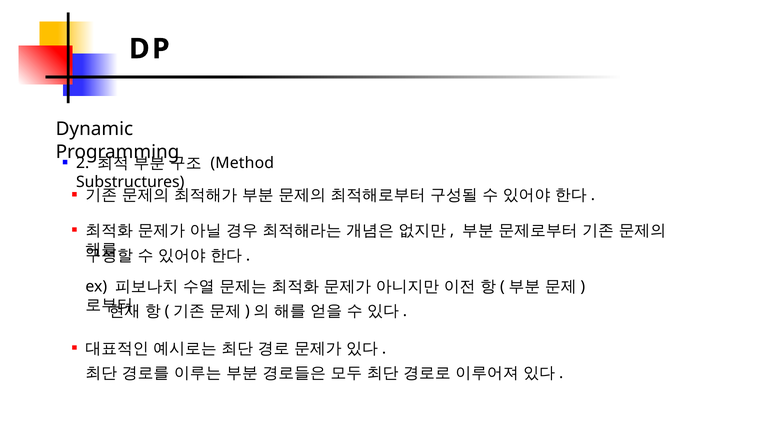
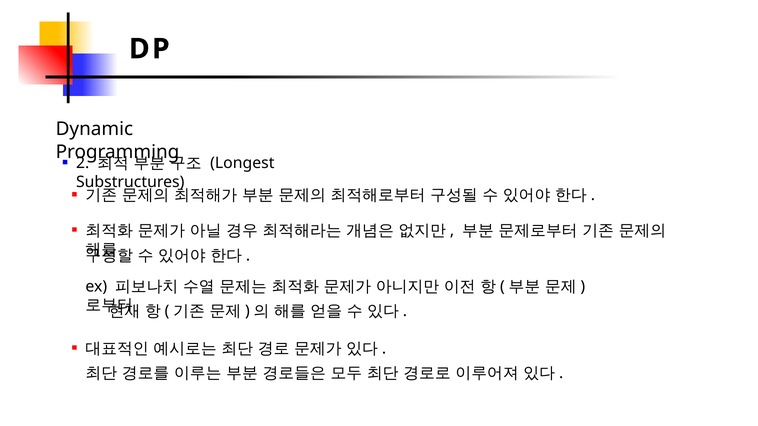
Method: Method -> Longest (242, 163)
